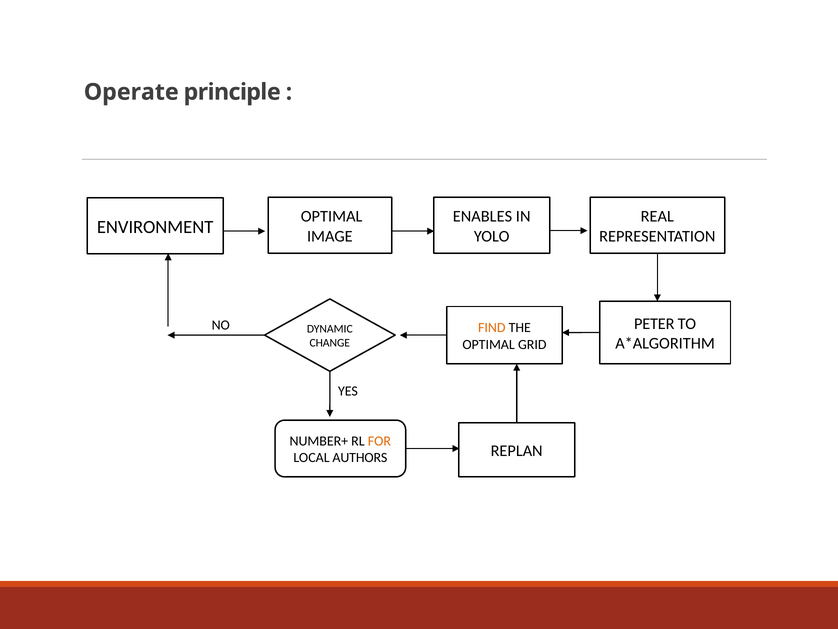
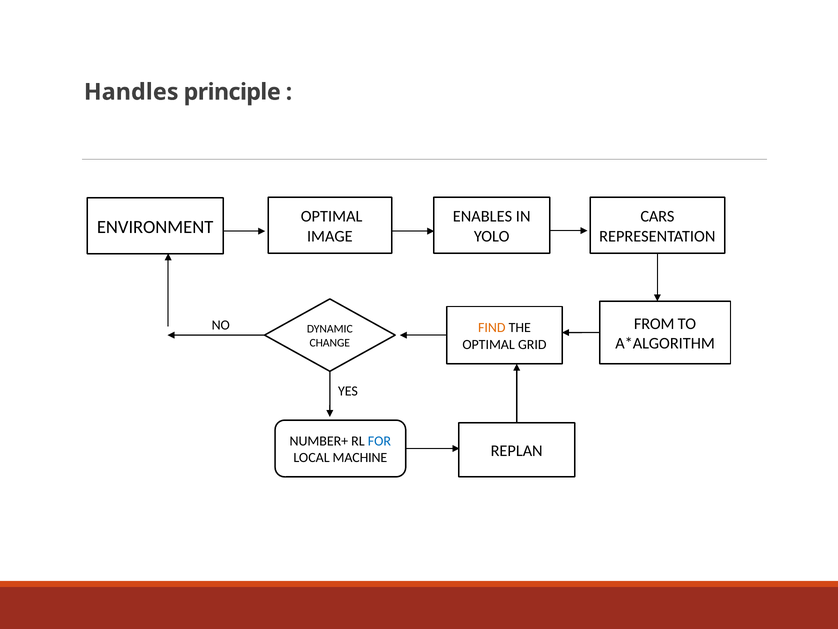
Operate: Operate -> Handles (131, 92)
REAL: REAL -> CARS (657, 216)
PETER: PETER -> FROM (654, 324)
FOR colour: orange -> blue (379, 441)
AUTHORS: AUTHORS -> MACHINE (360, 457)
